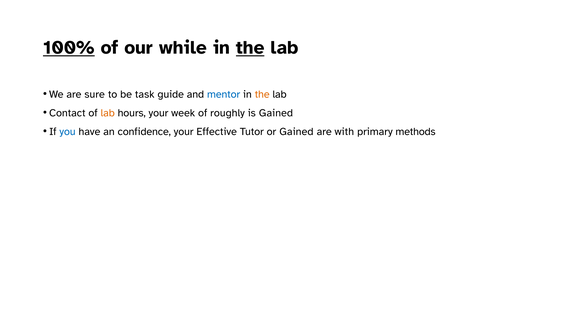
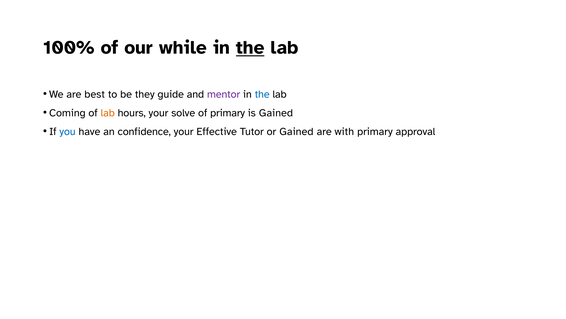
100% underline: present -> none (69, 48)
sure: sure -> best (95, 94)
task: task -> they (145, 94)
mentor colour: blue -> purple (224, 94)
the colour: orange -> blue (262, 94)
Contact: Contact -> Coming (67, 113)
week: week -> solve (183, 113)
of roughly: roughly -> primary (228, 113)
methods: methods -> approval (415, 131)
